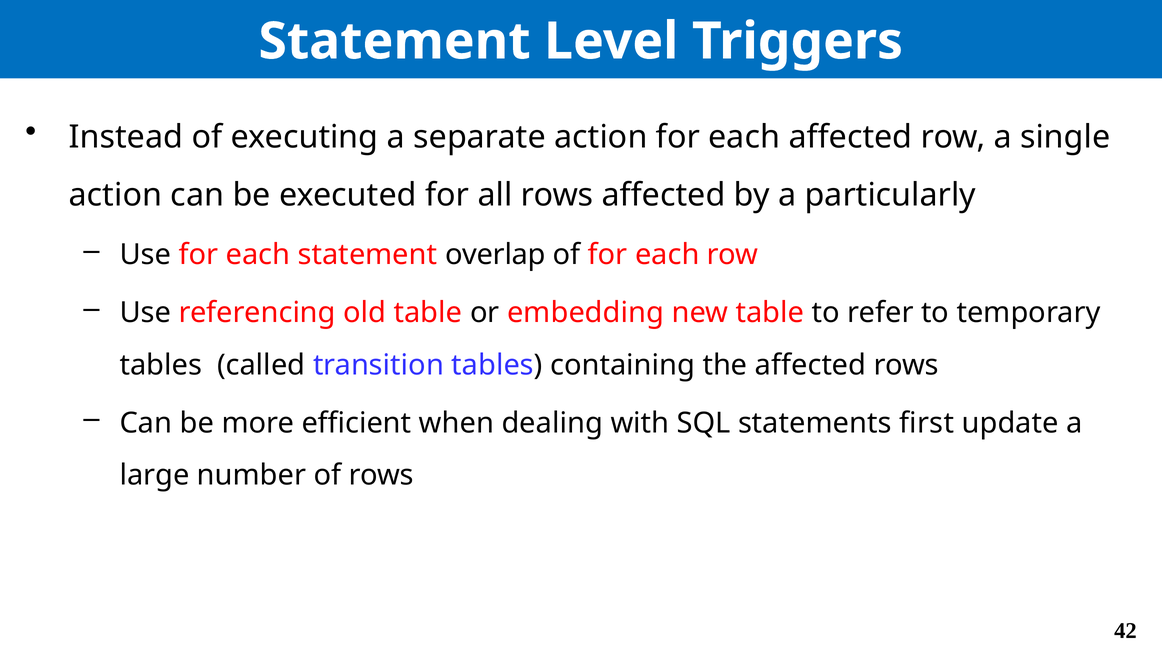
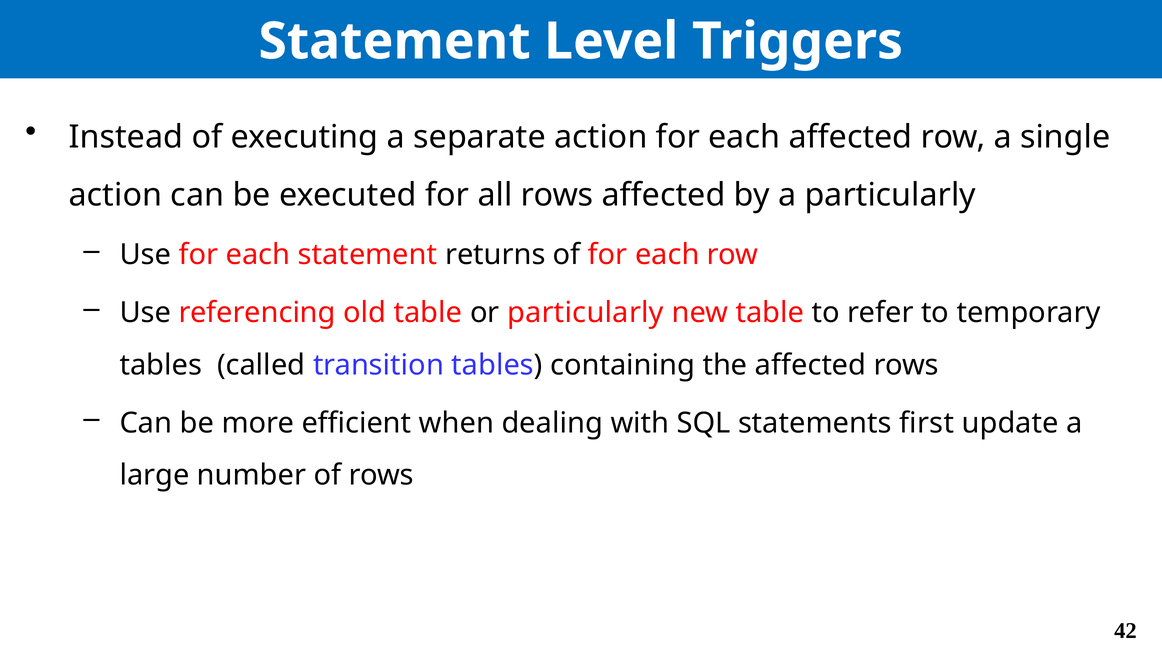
overlap: overlap -> returns (495, 255)
or embedding: embedding -> particularly (585, 313)
